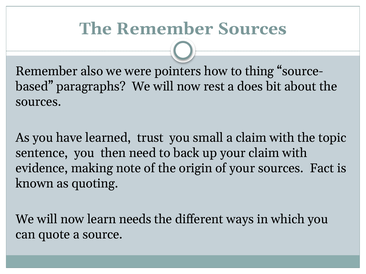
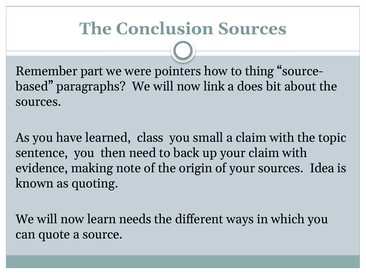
The Remember: Remember -> Conclusion (165, 29)
also: also -> part (92, 71)
rest: rest -> link (214, 87)
trust: trust -> class (150, 138)
Fact: Fact -> Idea (322, 168)
